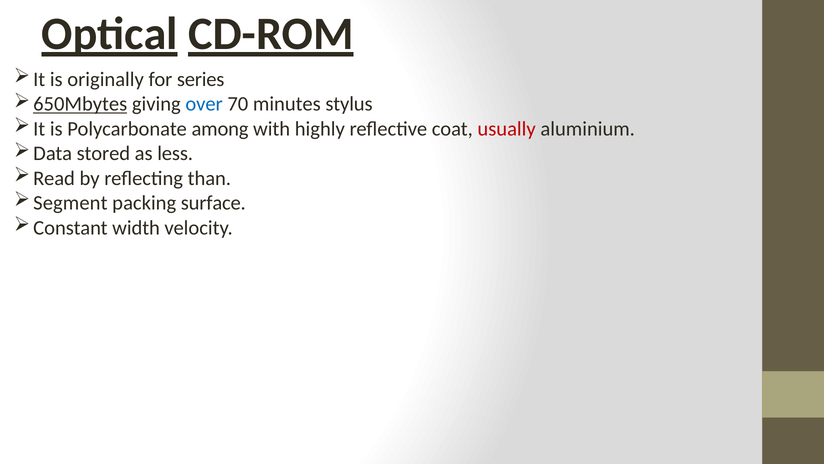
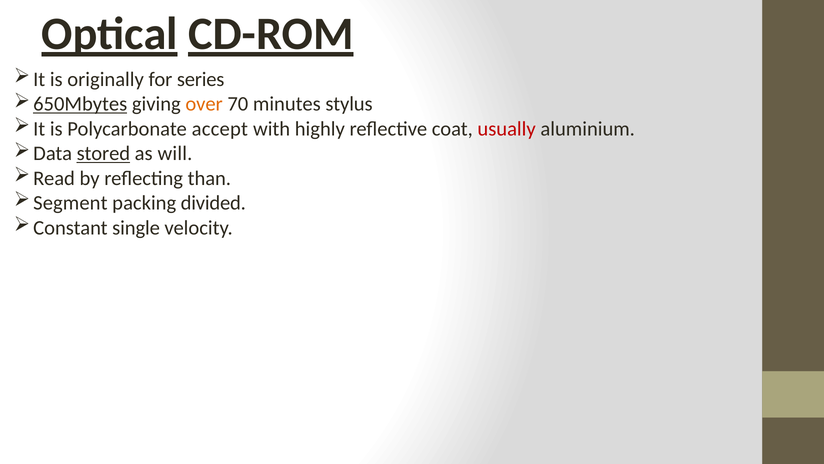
over colour: blue -> orange (204, 104)
among: among -> accept (220, 129)
stored underline: none -> present (103, 153)
less: less -> will (175, 153)
surface: surface -> divided (213, 203)
width: width -> single (136, 228)
